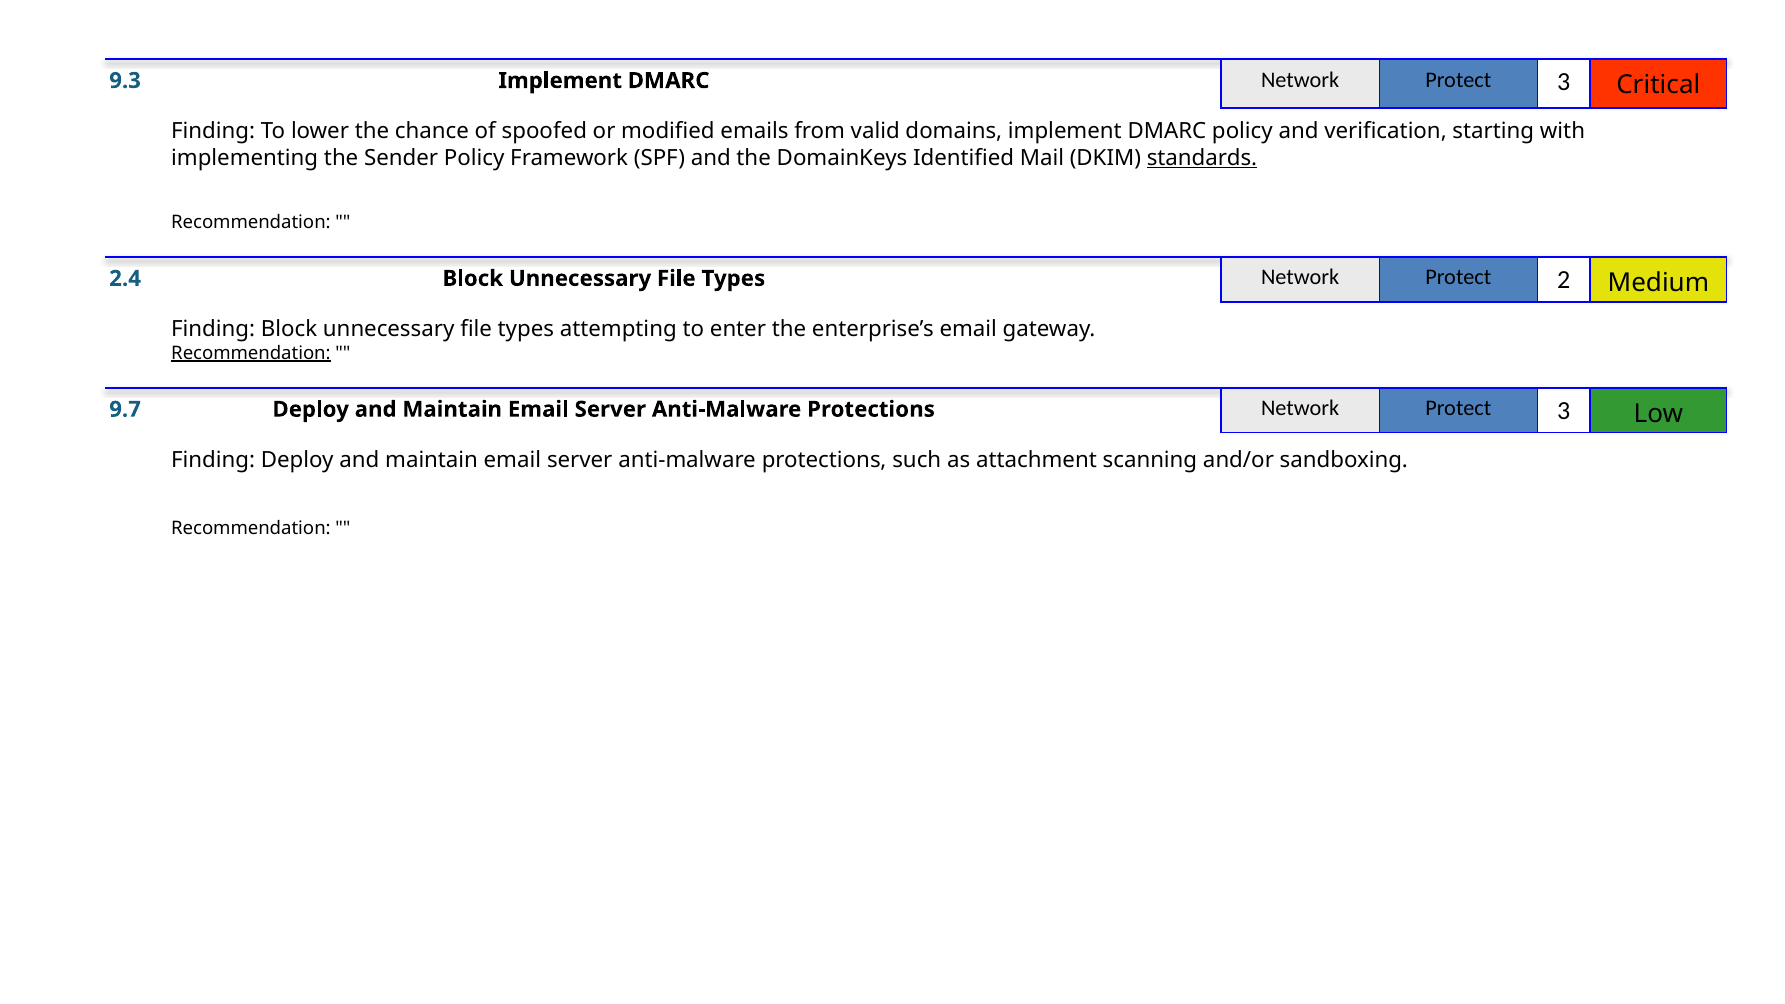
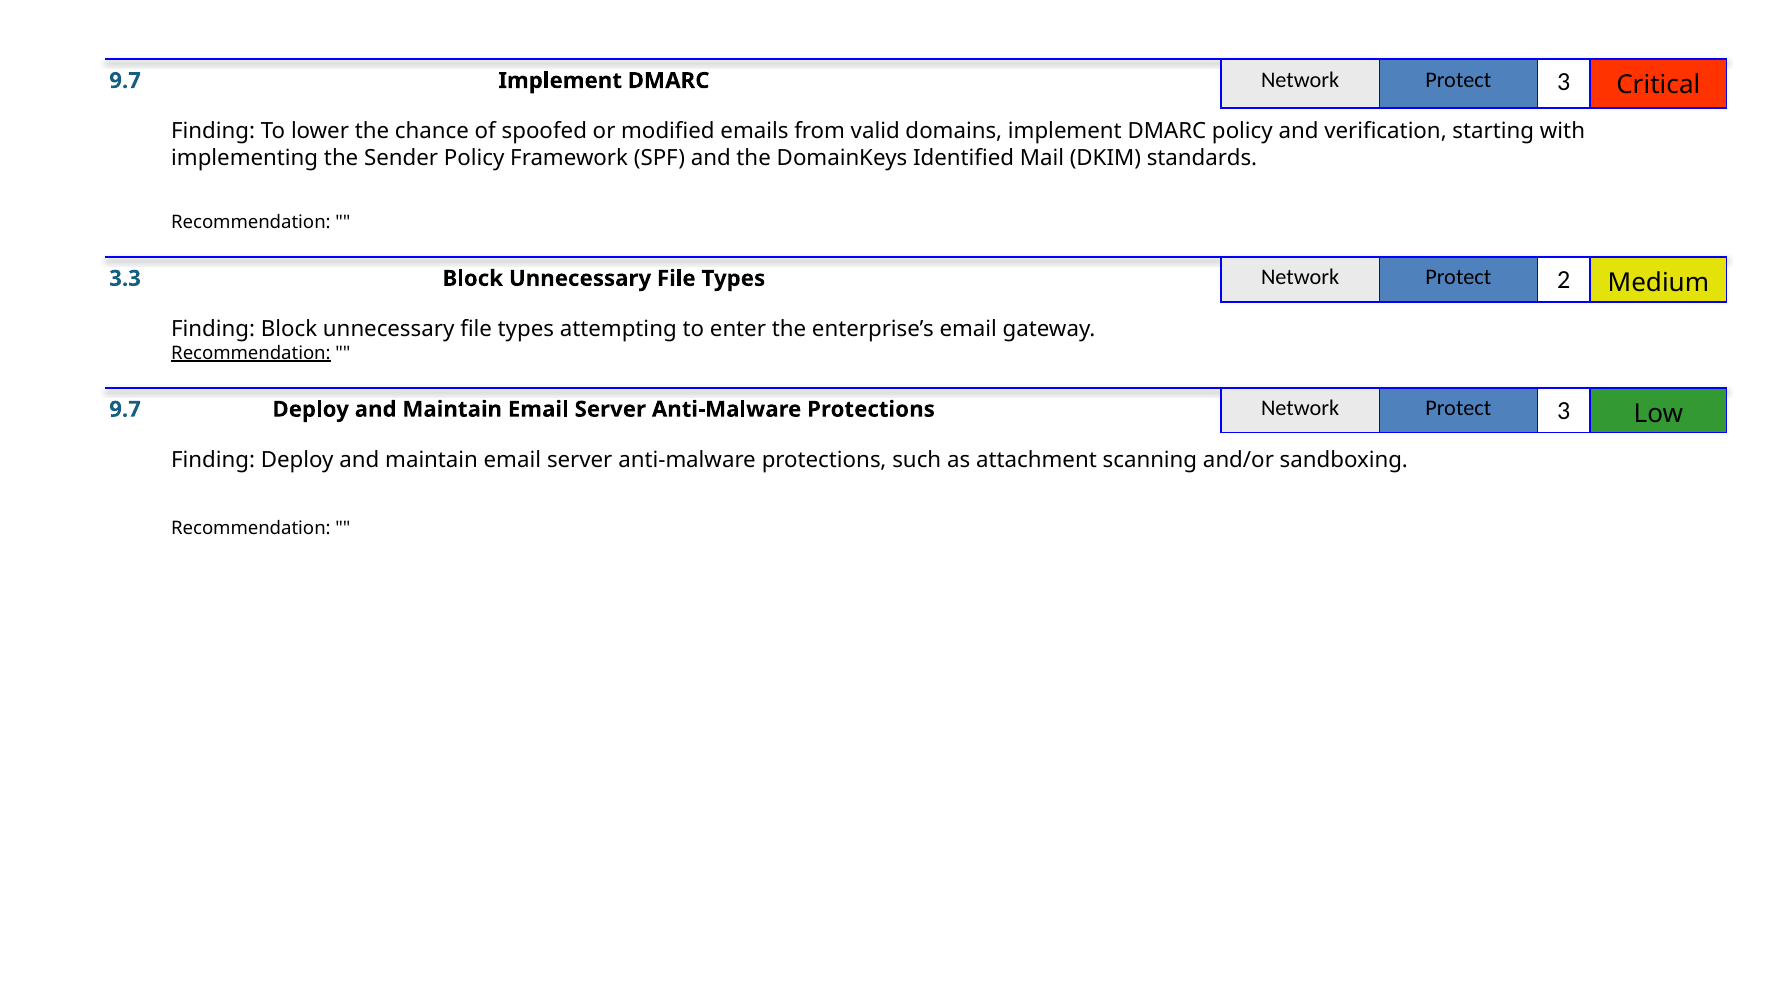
9.3: 9.3 -> 9.7 (125, 81)
standards underline: present -> none (1202, 158)
2.4: 2.4 -> 3.3 (125, 279)
